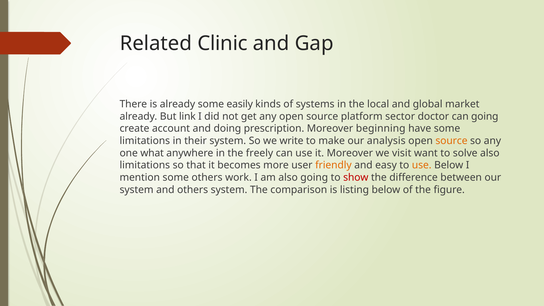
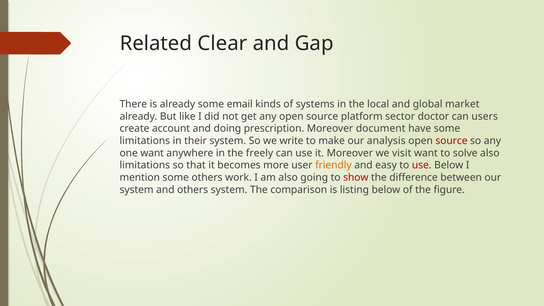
Clinic: Clinic -> Clear (222, 44)
easily: easily -> email (240, 104)
link: link -> like (187, 116)
can going: going -> users (485, 116)
beginning: beginning -> document (381, 129)
source colour: orange -> red (451, 141)
one what: what -> want (152, 153)
use colour: orange -> red (422, 165)
